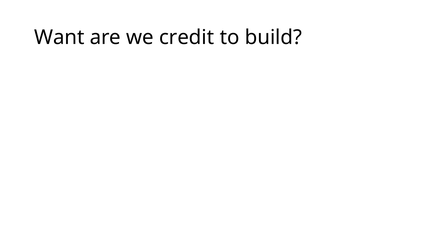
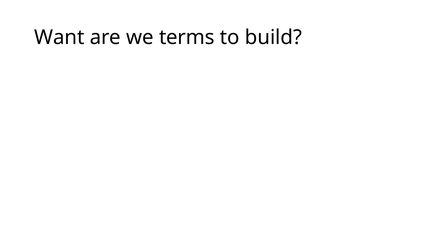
credit: credit -> terms (187, 37)
